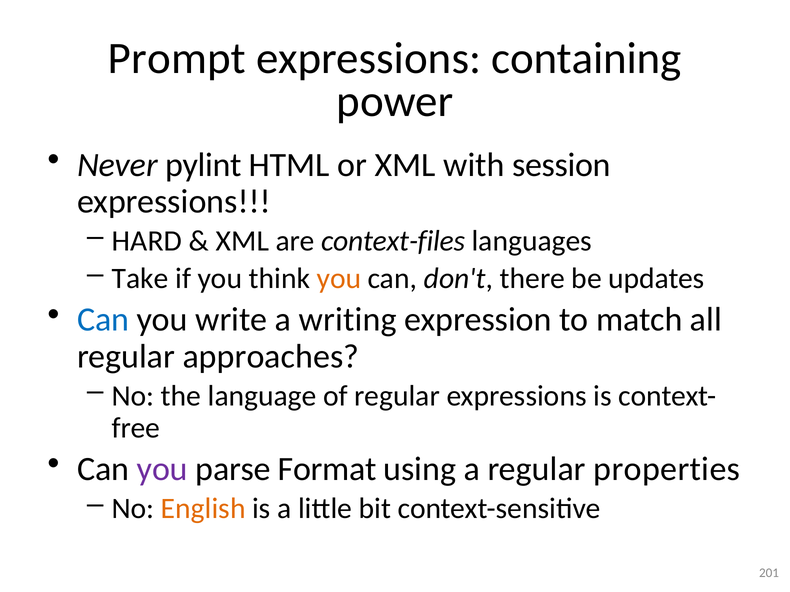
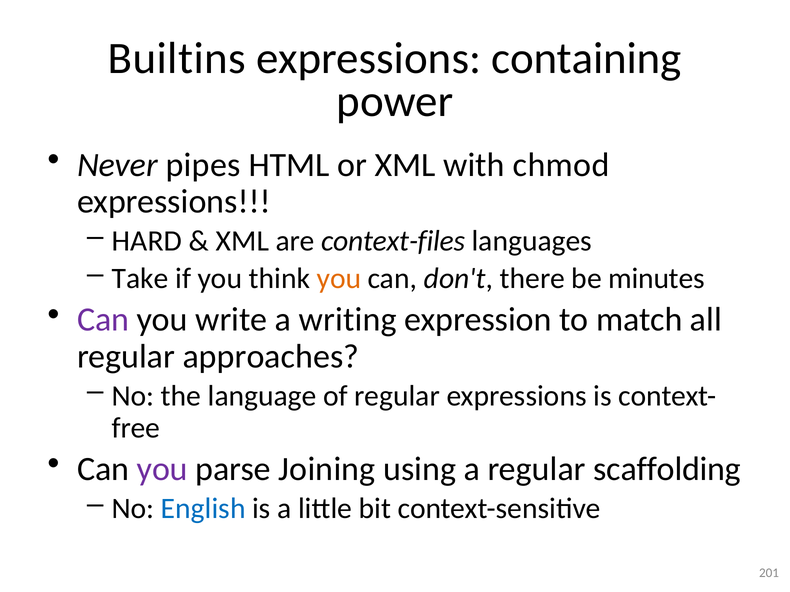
Prompt: Prompt -> Builtins (177, 58)
pylint: pylint -> pipes (203, 165)
session: session -> chmod (561, 165)
updates: updates -> minutes (657, 279)
Can colour: blue -> purple (103, 320)
Format: Format -> Joining (327, 469)
properties: properties -> scaffolding (667, 469)
English colour: orange -> blue (203, 509)
